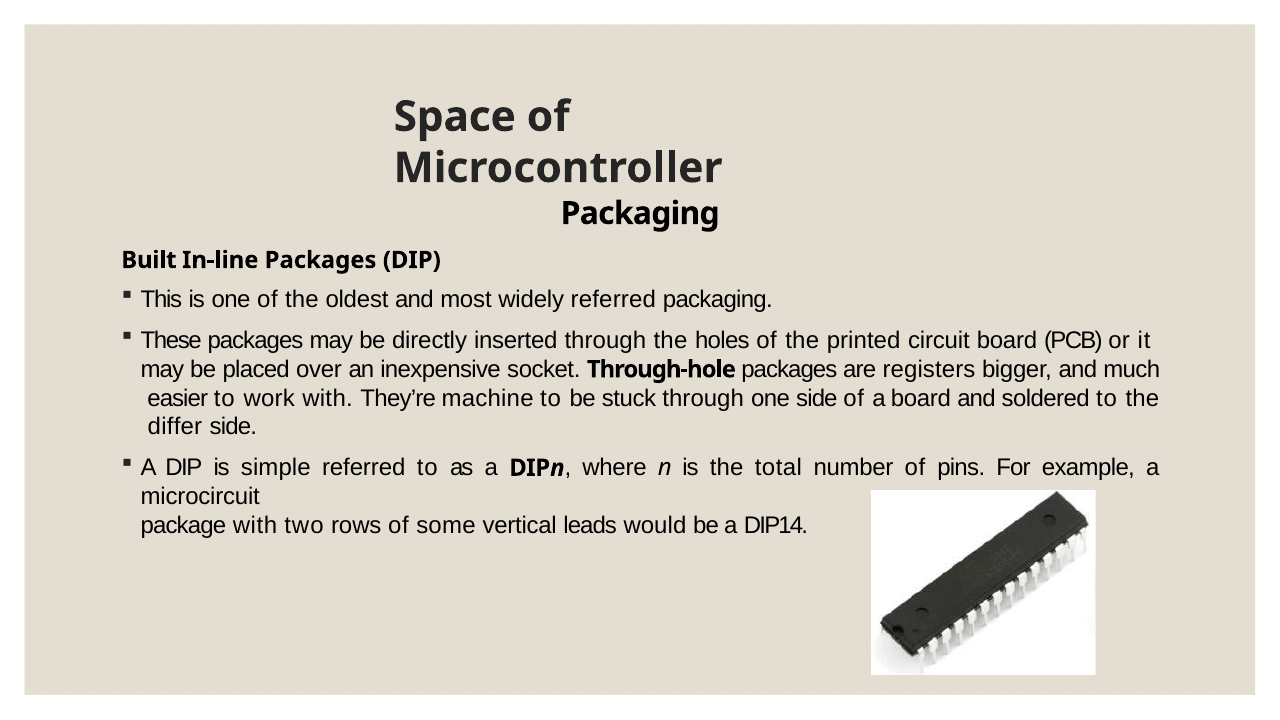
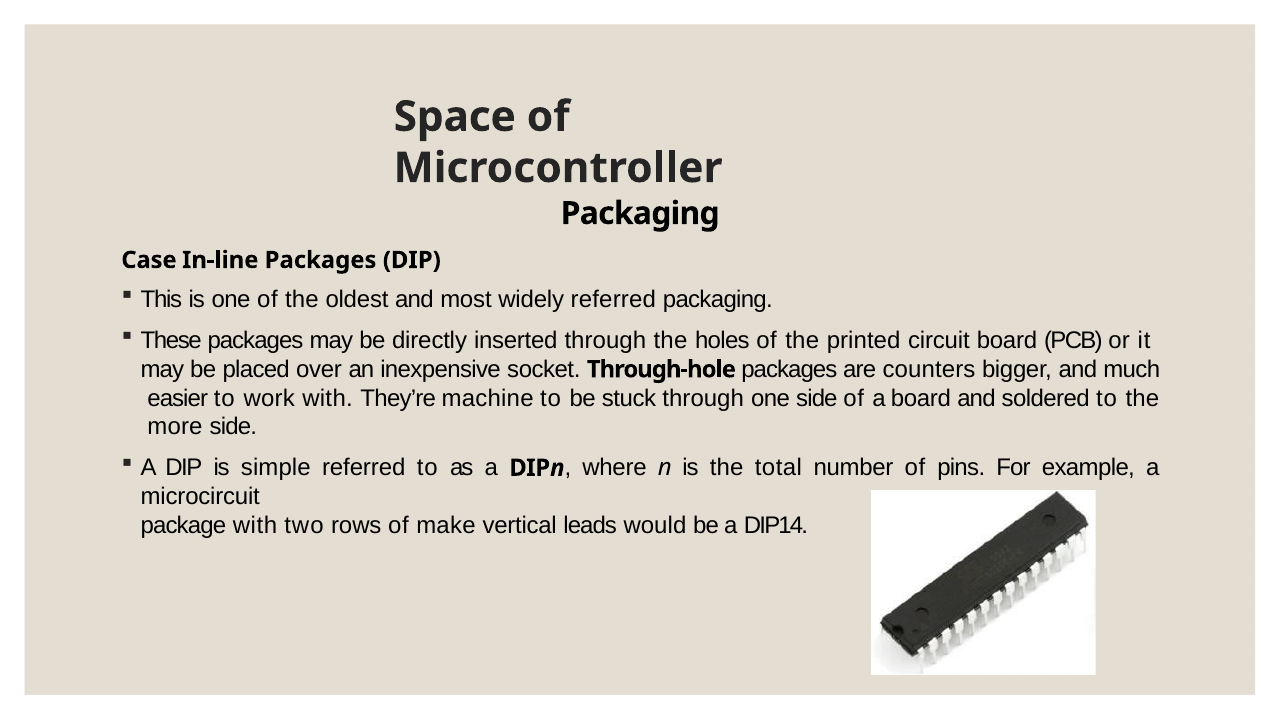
Built: Built -> Case (149, 260)
registers: registers -> counters (929, 369)
differ: differ -> more (175, 427)
some: some -> make (446, 525)
